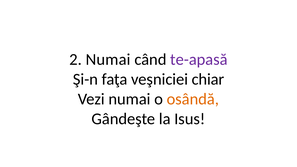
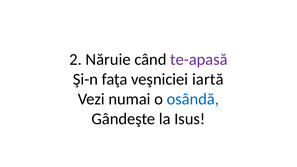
2 Numai: Numai -> Năruie (108, 59)
chiar: chiar -> iartă (208, 79)
osândă colour: orange -> blue (193, 99)
